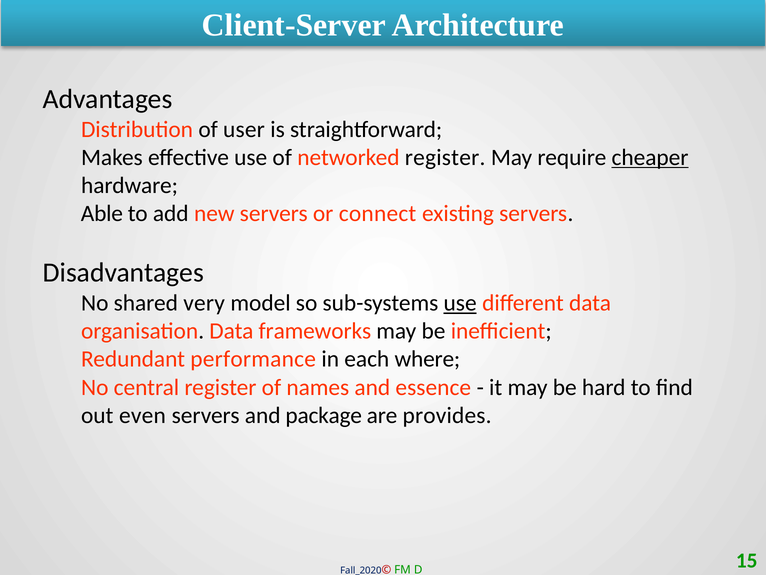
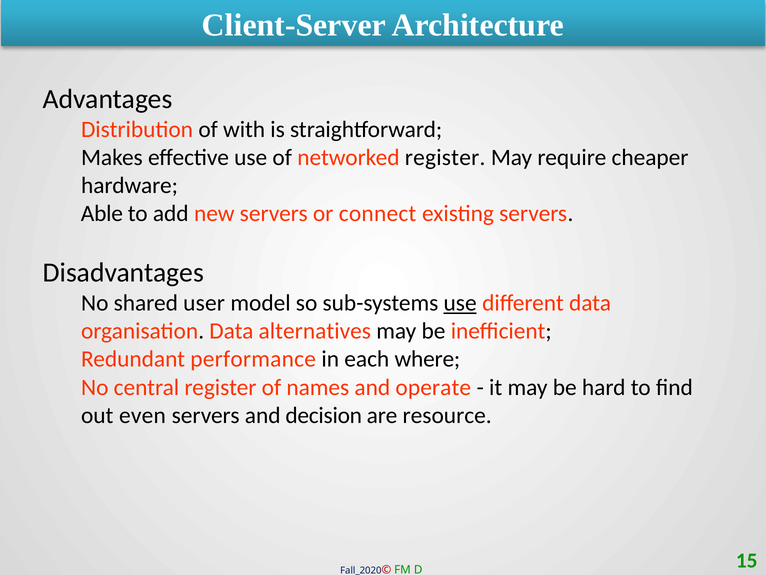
user: user -> with (244, 129)
cheaper underline: present -> none (650, 157)
very: very -> user (204, 303)
frameworks: frameworks -> alternatives (315, 331)
essence: essence -> operate (433, 387)
package: package -> decision (324, 415)
provides: provides -> resource (447, 415)
